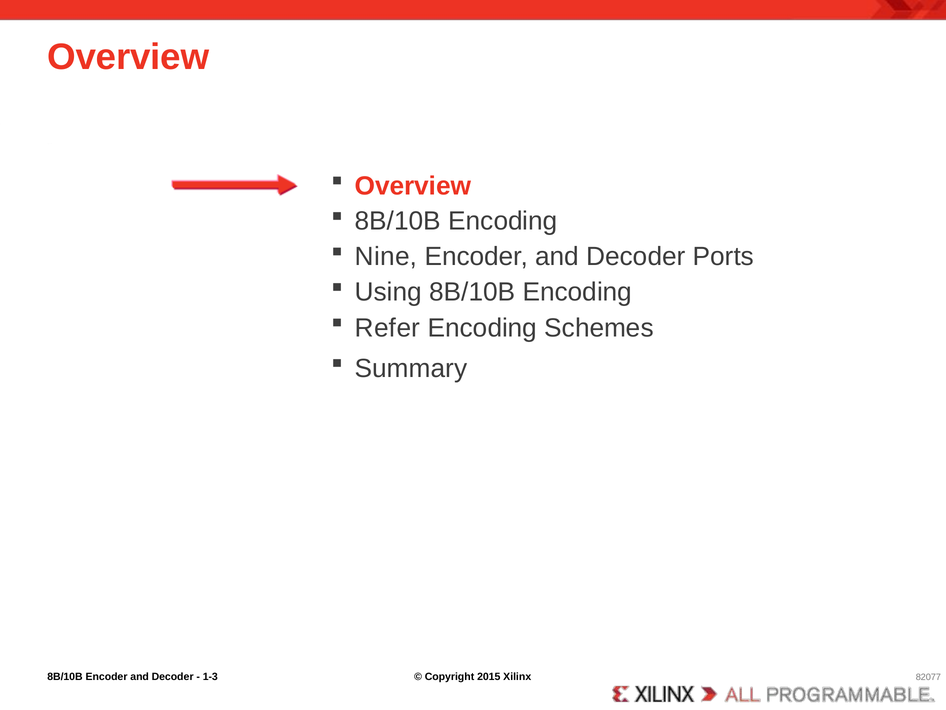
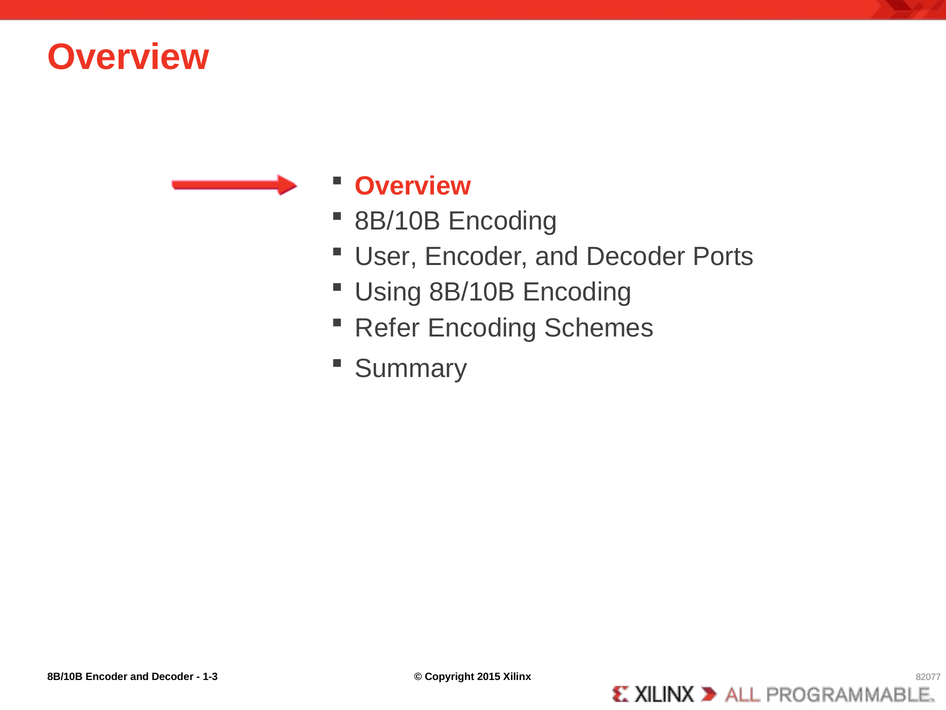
Nine: Nine -> User (386, 257)
